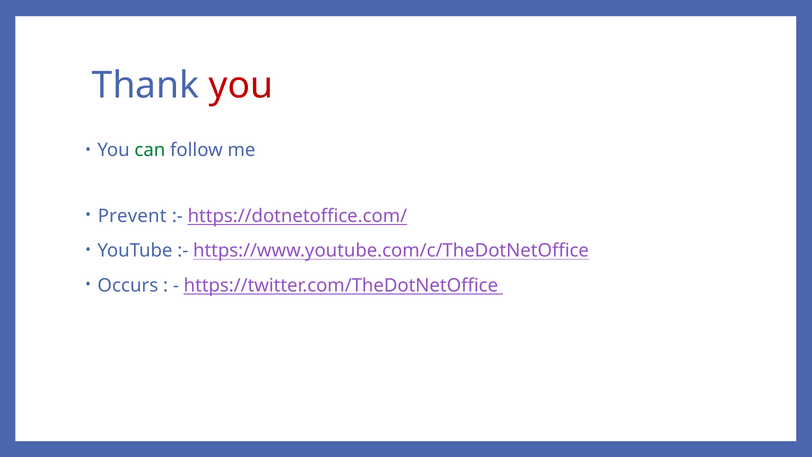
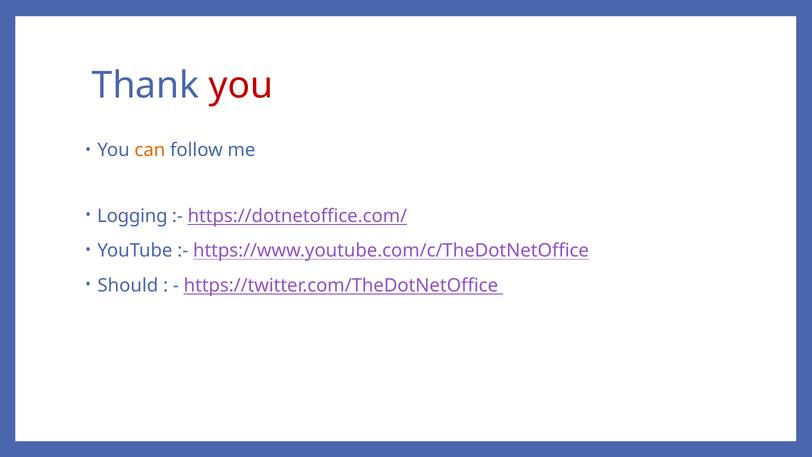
can colour: green -> orange (150, 150)
Prevent: Prevent -> Logging (132, 216)
Occurs: Occurs -> Should (128, 285)
